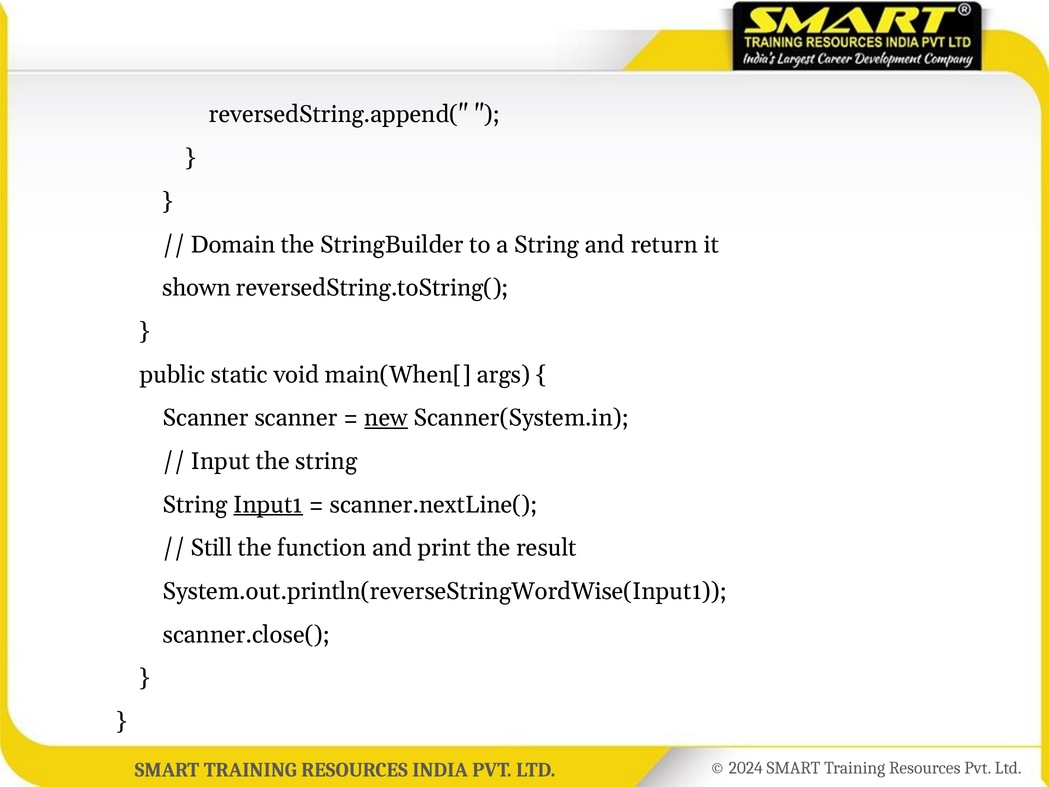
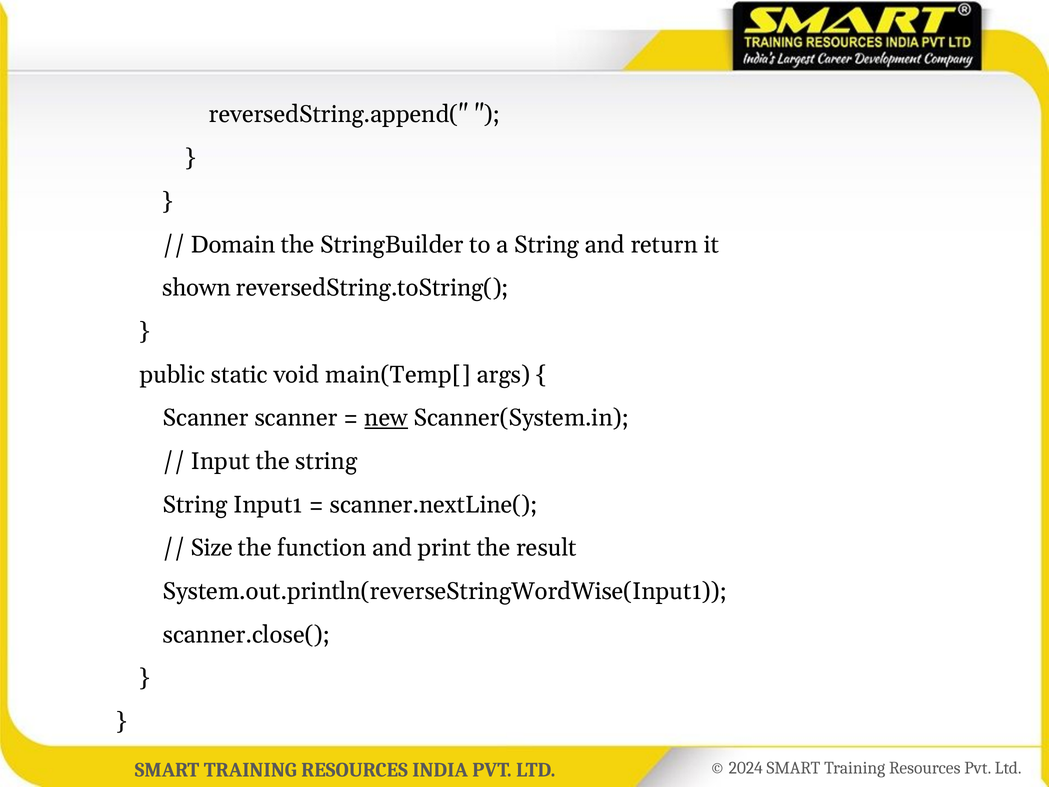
main(When[: main(When[ -> main(Temp[ (398, 374)
Input1 underline: present -> none (268, 504)
Still: Still -> Size (212, 548)
